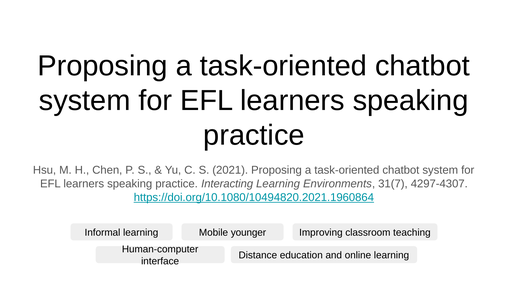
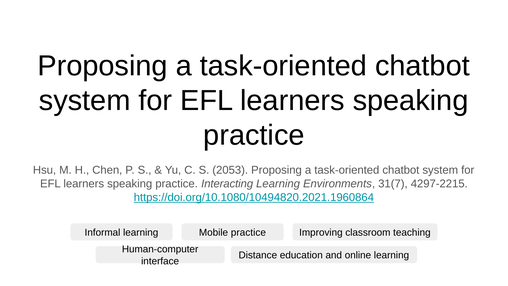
2021: 2021 -> 2053 (230, 170)
4297-4307: 4297-4307 -> 4297-2215 (439, 184)
Mobile younger: younger -> practice (248, 232)
